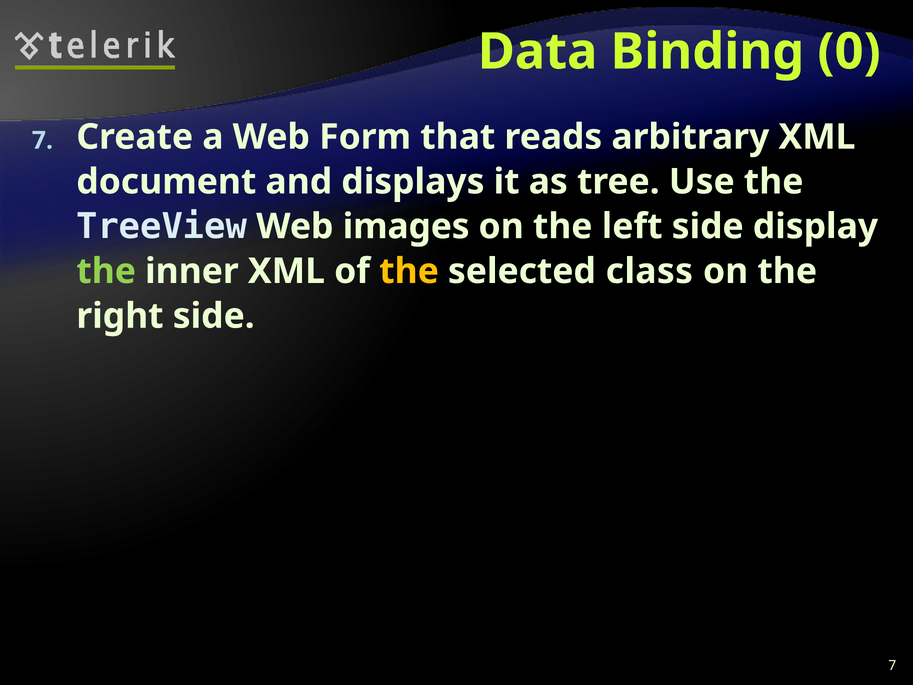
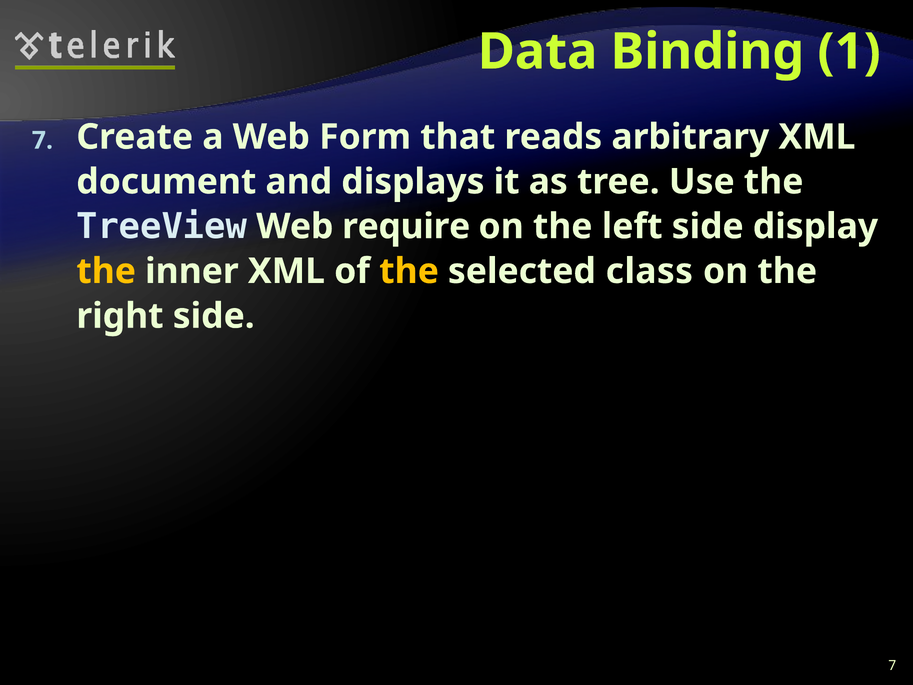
0: 0 -> 1 (849, 52)
images: images -> require (406, 226)
the colour: light green -> yellow (106, 271)
